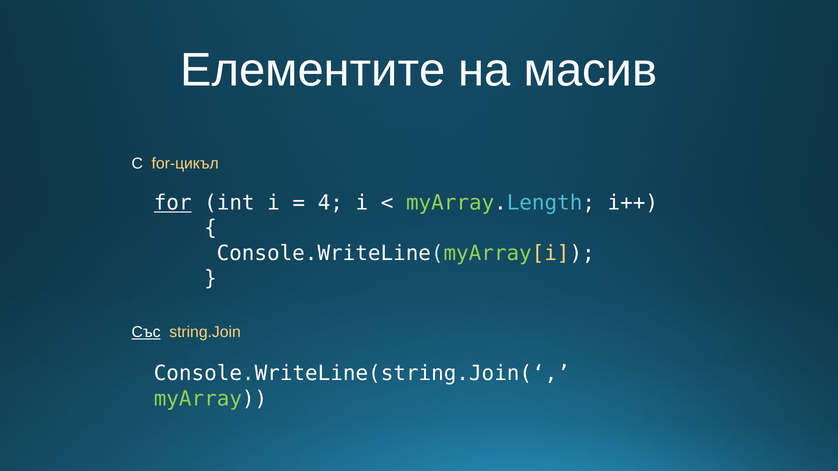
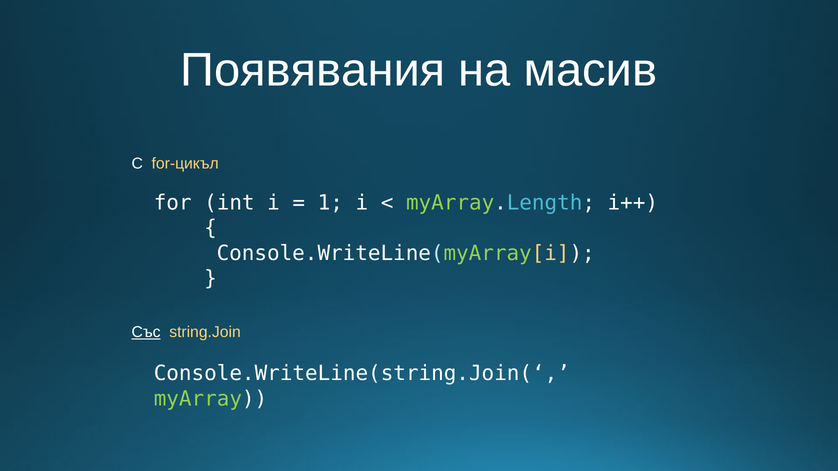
Елементите: Елементите -> Появявания (313, 70)
for underline: present -> none (173, 203)
4: 4 -> 1 (330, 203)
